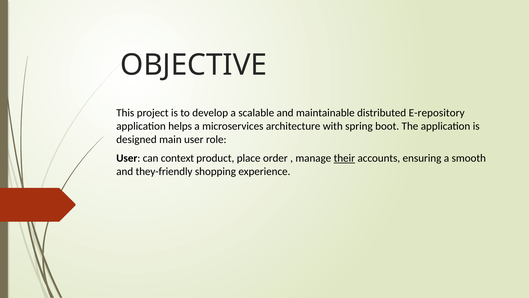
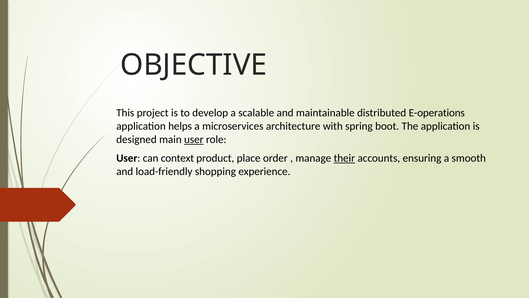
E-repository: E-repository -> E-operations (437, 113)
user underline: none -> present (194, 139)
they-friendly: they-friendly -> load-friendly (164, 171)
